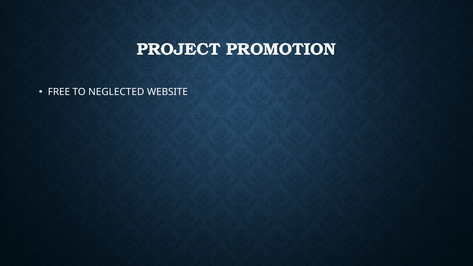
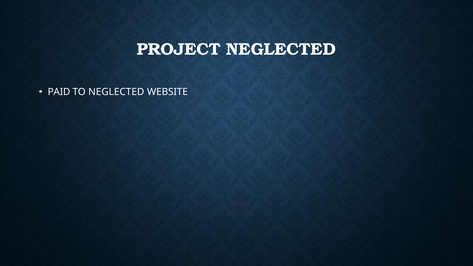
PROJECT PROMOTION: PROMOTION -> NEGLECTED (281, 49)
FREE: FREE -> PAID (59, 92)
